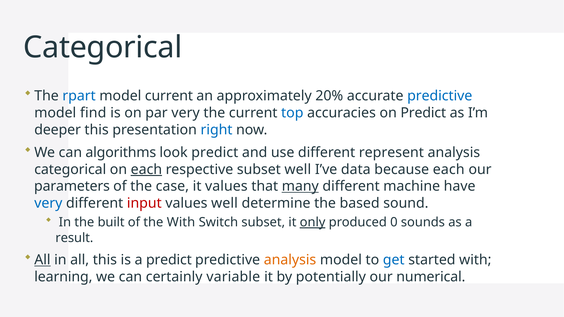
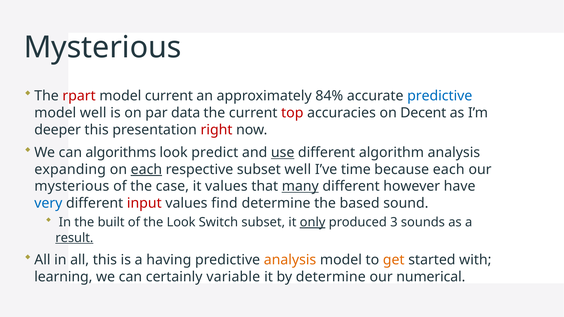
Categorical: Categorical -> Mysterious (103, 47)
rpart colour: blue -> red (79, 96)
20%: 20% -> 84% (329, 96)
model find: find -> well (93, 113)
par very: very -> data (186, 113)
top colour: blue -> red (292, 113)
on Predict: Predict -> Decent (423, 113)
right colour: blue -> red (217, 130)
use underline: none -> present (283, 153)
represent: represent -> algorithm (391, 153)
categorical: categorical -> expanding (70, 170)
data: data -> time (356, 170)
parameters: parameters -> mysterious (72, 186)
machine: machine -> however (412, 186)
values well: well -> find (224, 203)
the With: With -> Look (181, 222)
0: 0 -> 3 (394, 222)
result underline: none -> present (74, 238)
All underline: present -> none (42, 260)
a predict: predict -> having (169, 260)
get colour: blue -> orange (394, 260)
by potentially: potentially -> determine (331, 277)
